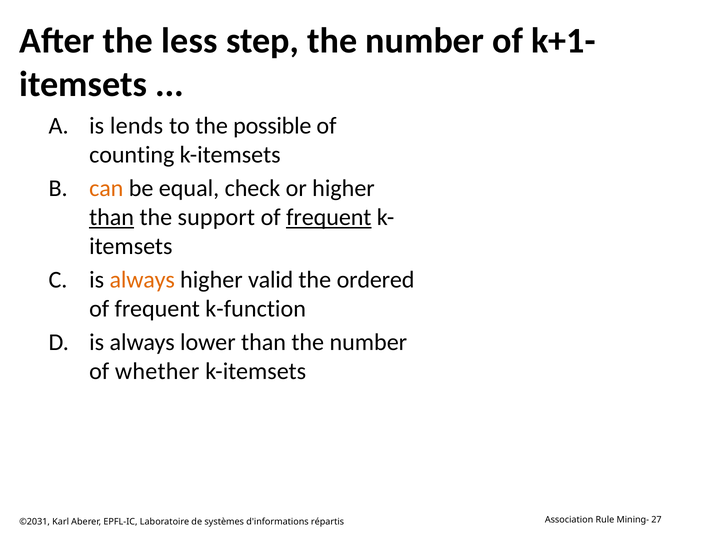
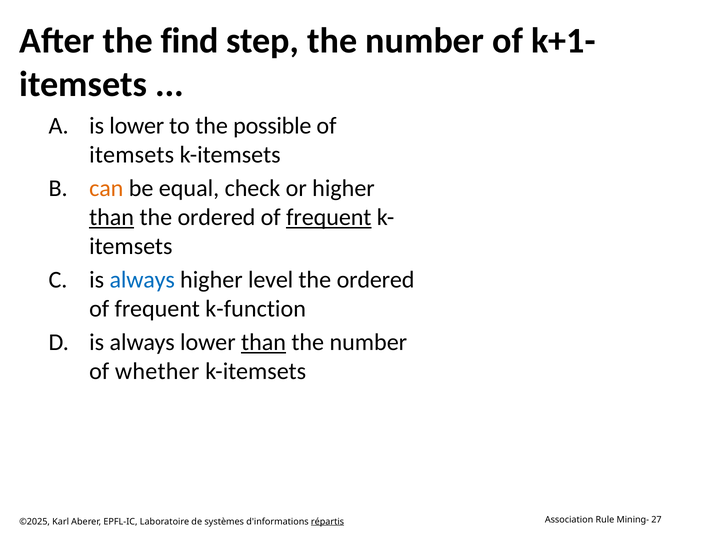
less: less -> find (190, 41)
is lends: lends -> lower (137, 126)
counting: counting -> itemsets (132, 155)
support: support -> ordered (216, 217)
always colour: orange -> blue (142, 280)
valid: valid -> level (271, 280)
than underline: none -> present (264, 343)
©2031: ©2031 -> ©2025 (35, 522)
répartis underline: none -> present (328, 522)
